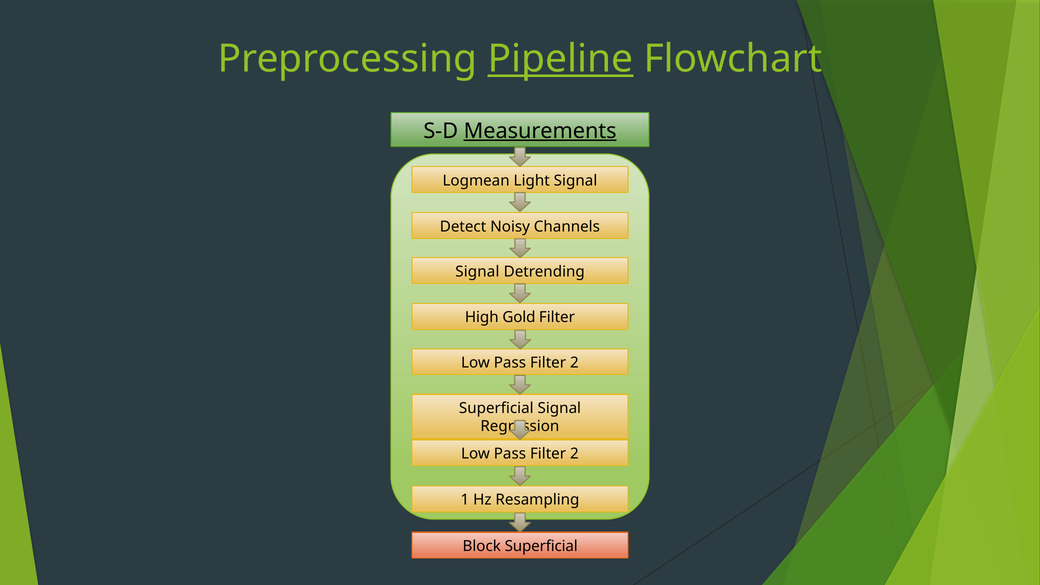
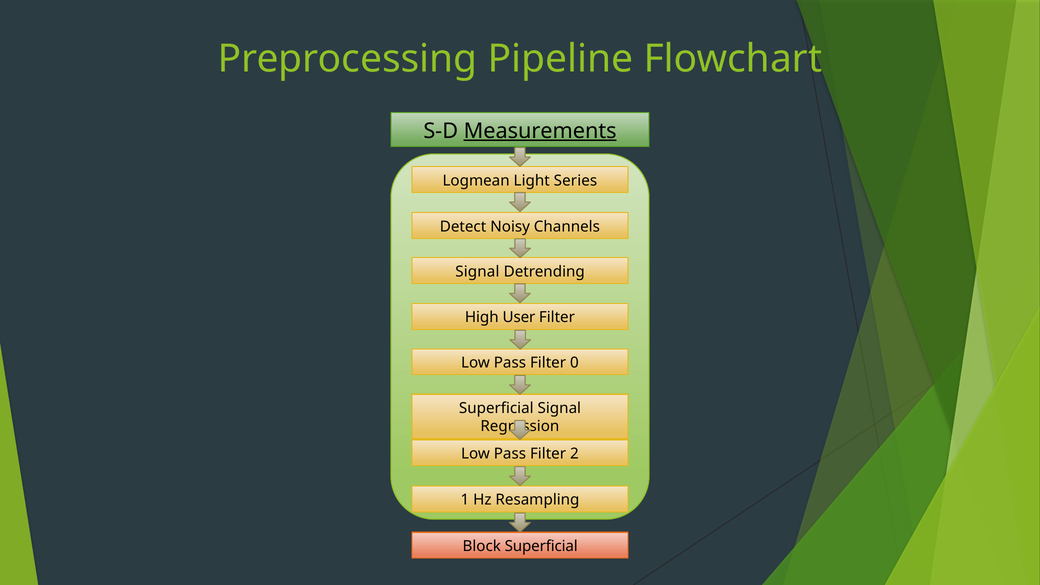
Pipeline underline: present -> none (561, 59)
Light Signal: Signal -> Series (575, 181)
Gold: Gold -> User (519, 317)
2: 2 -> 0 (574, 363)
